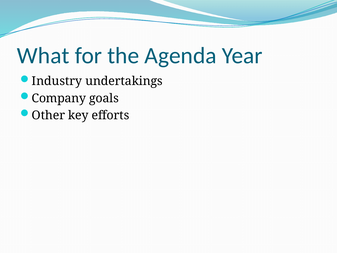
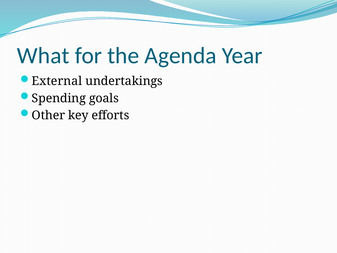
Industry: Industry -> External (57, 81)
Company: Company -> Spending (59, 98)
